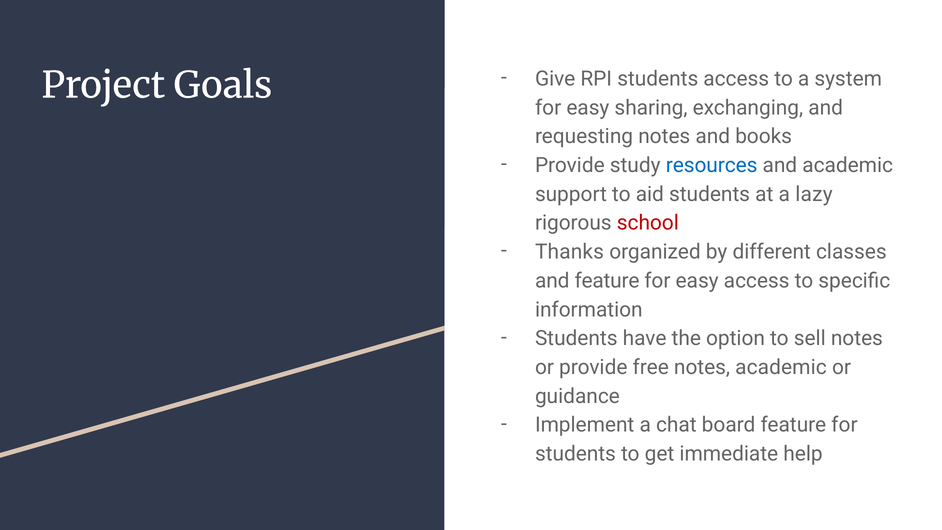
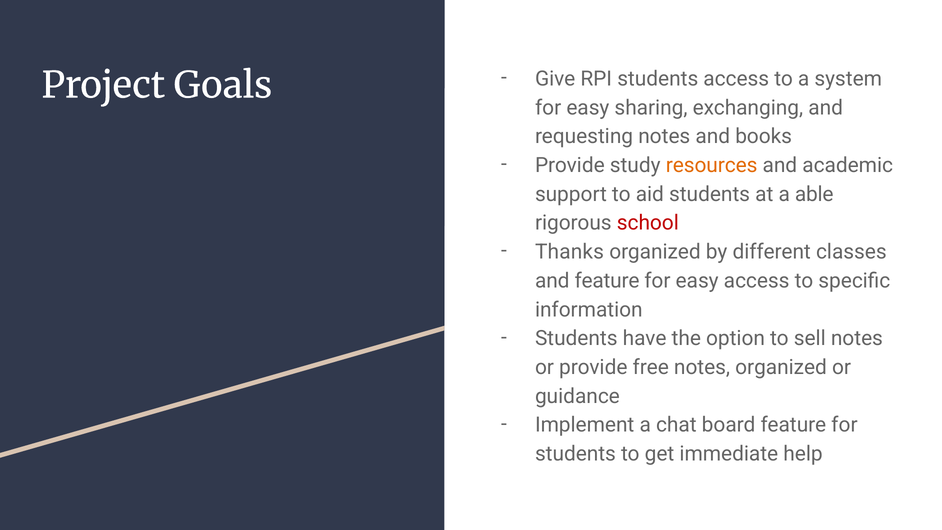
resources colour: blue -> orange (712, 165)
lazy: lazy -> able (814, 194)
notes academic: academic -> organized (781, 367)
